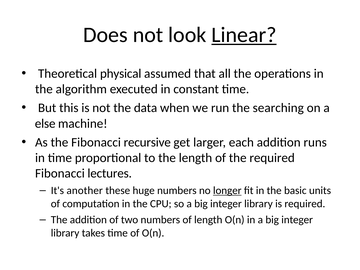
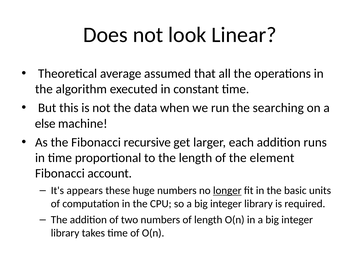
Linear underline: present -> none (244, 35)
physical: physical -> average (121, 74)
the required: required -> element (272, 158)
lectures: lectures -> account (110, 173)
another: another -> appears (85, 191)
